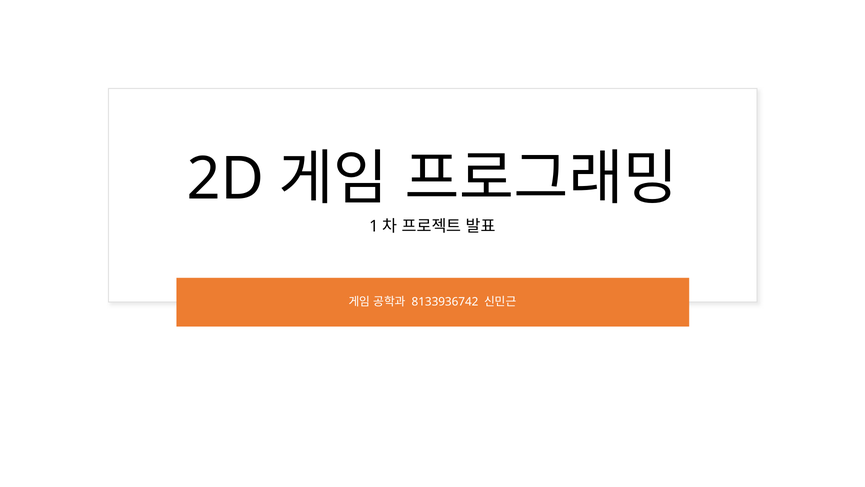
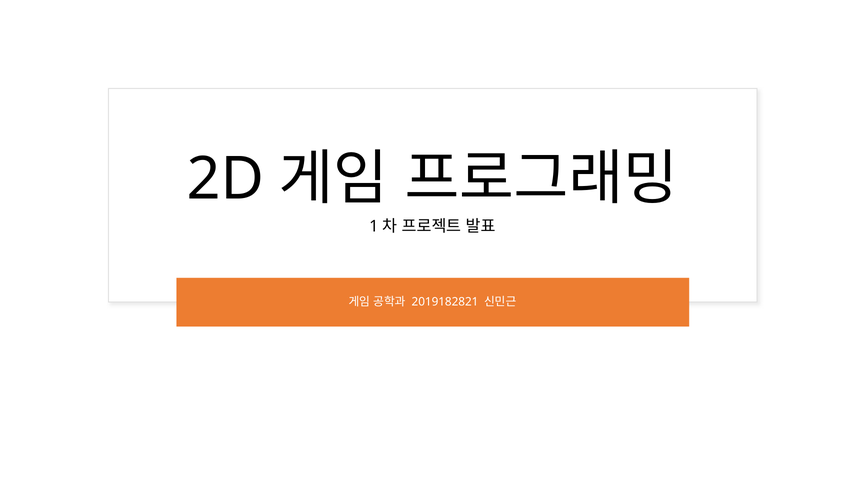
8133936742: 8133936742 -> 2019182821 (445, 302)
